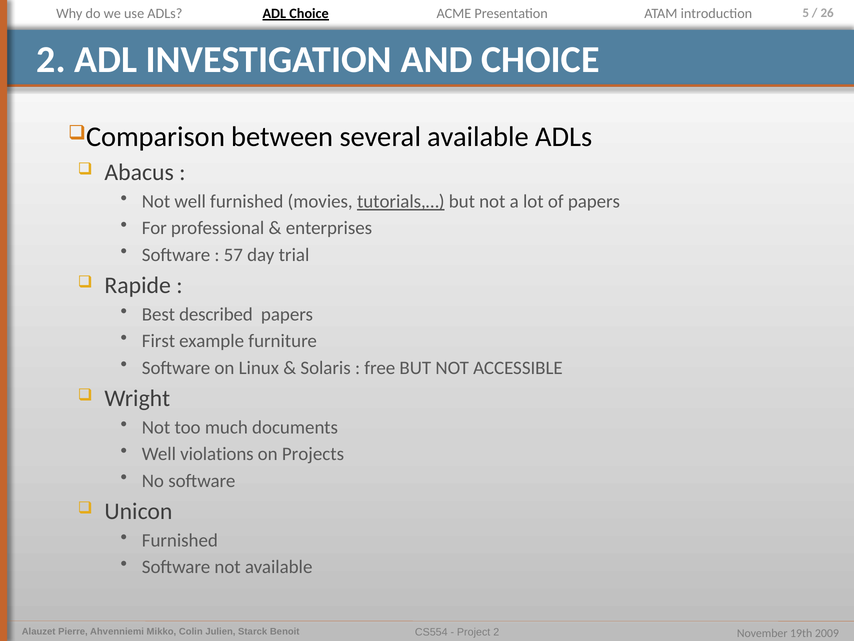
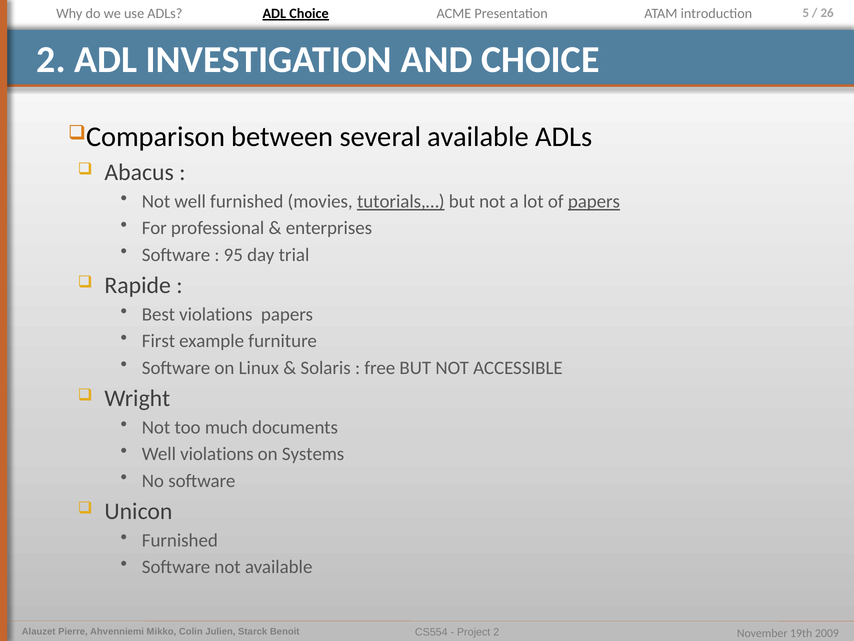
papers underline: none -> present (594, 201)
57: 57 -> 95 (233, 255)
Best described: described -> violations (216, 314)
Projects: Projects -> Systems (313, 454)
